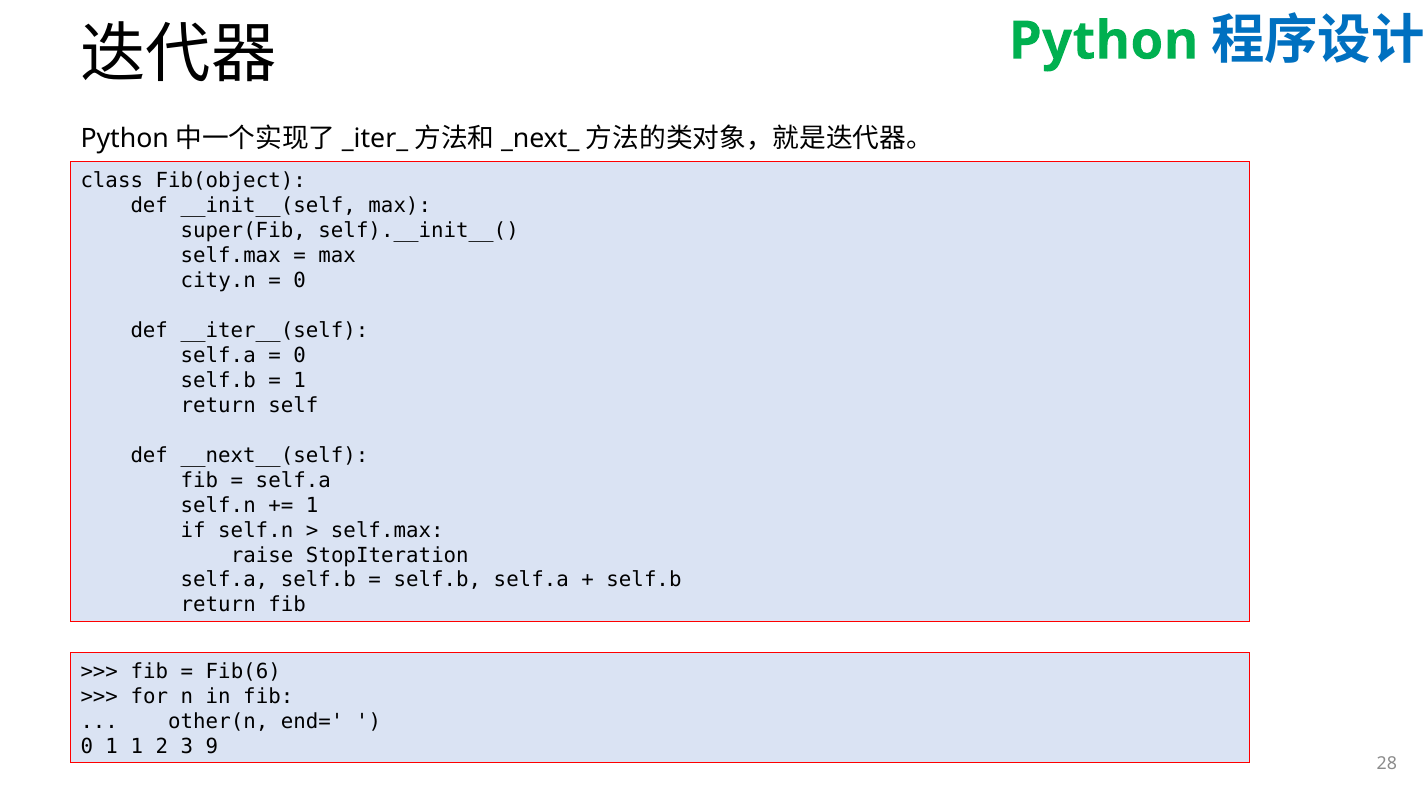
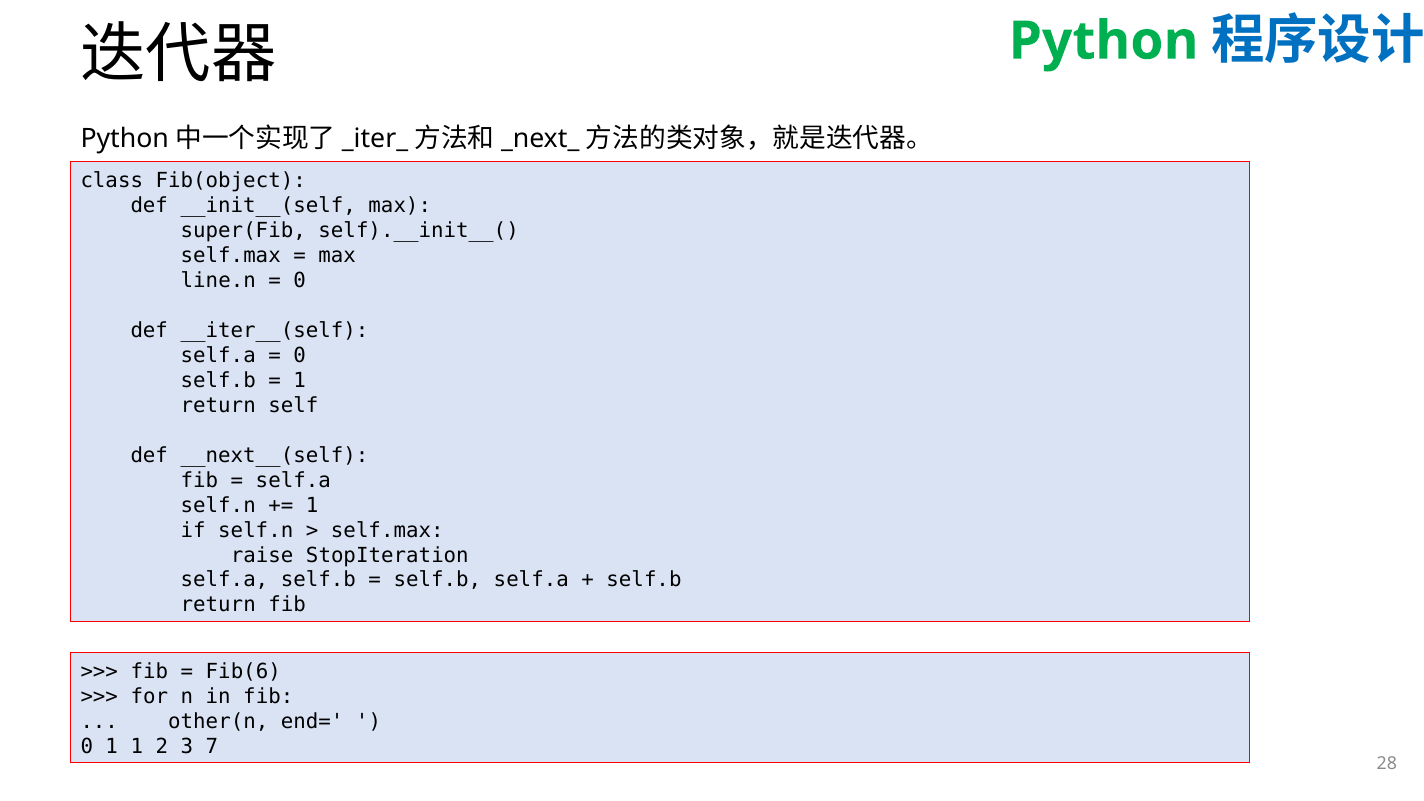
city.n: city.n -> line.n (218, 281)
9: 9 -> 7 (212, 746)
